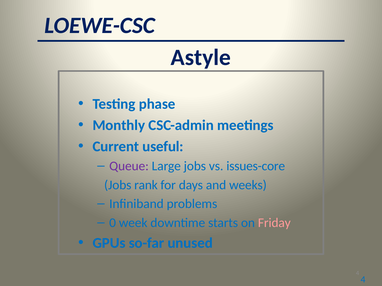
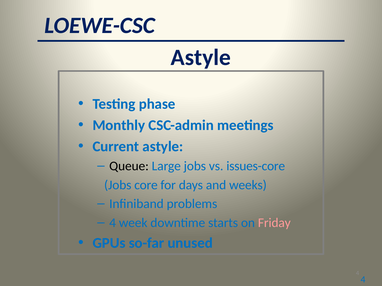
Current useful: useful -> astyle (163, 147)
Queue colour: purple -> black (129, 166)
rank: rank -> core (146, 185)
0: 0 -> 4 (113, 223)
